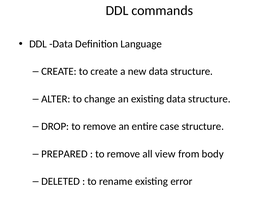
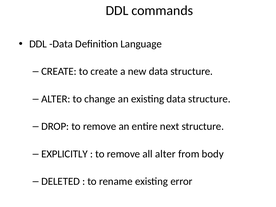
case: case -> next (170, 126)
PREPARED: PREPARED -> EXPLICITLY (64, 154)
all view: view -> alter (165, 154)
